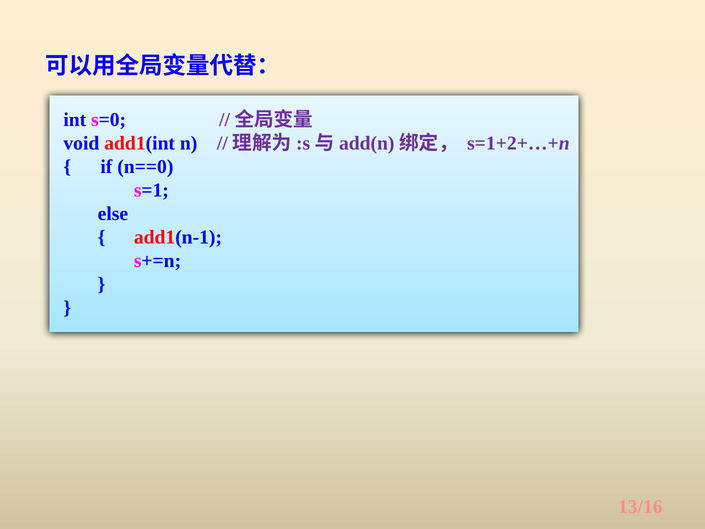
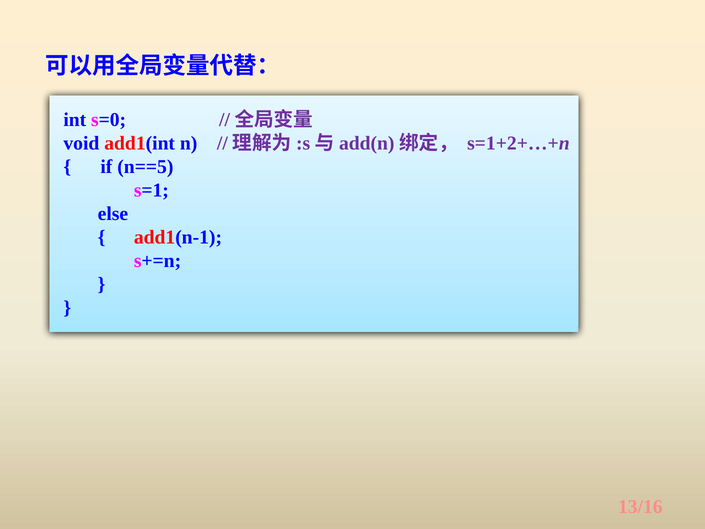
n==0: n==0 -> n==5 (145, 167)
